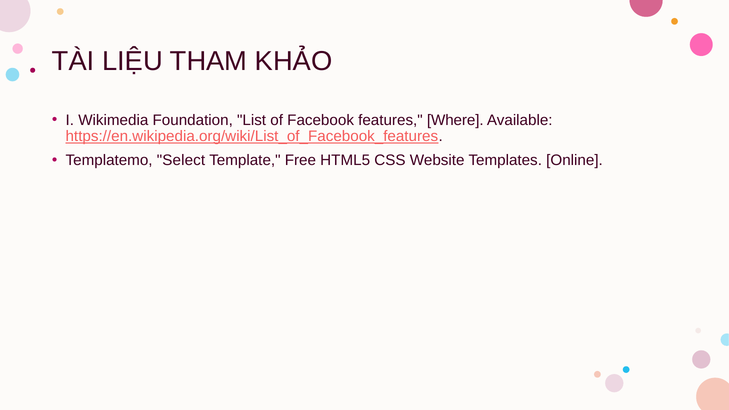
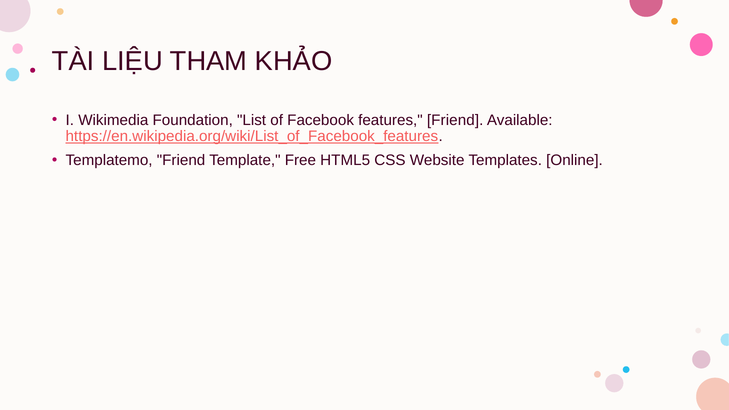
features Where: Where -> Friend (455, 120)
Templatemo Select: Select -> Friend (181, 160)
